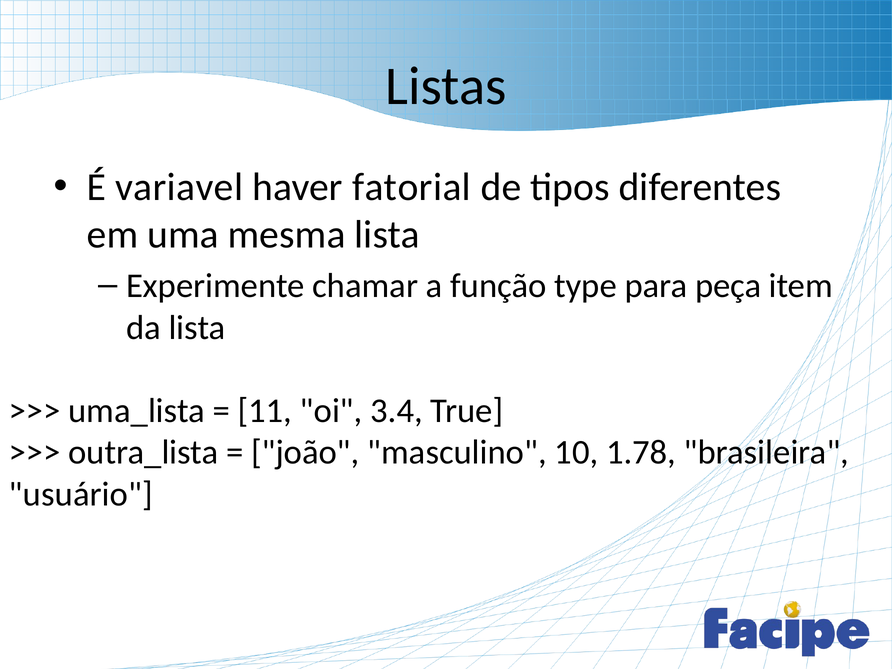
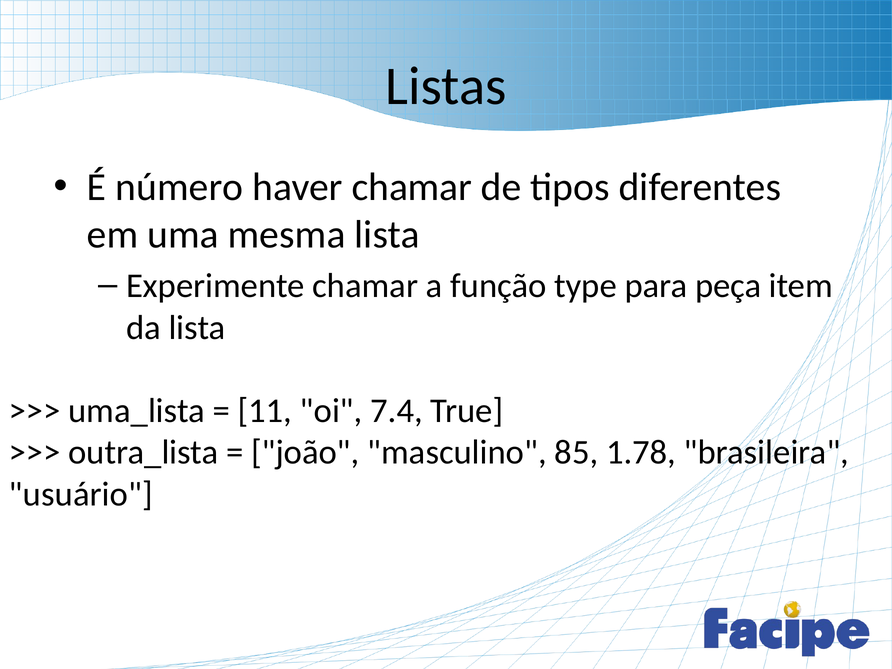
variavel: variavel -> número (179, 187)
haver fatorial: fatorial -> chamar (412, 187)
3.4: 3.4 -> 7.4 (397, 411)
10: 10 -> 85 (576, 452)
